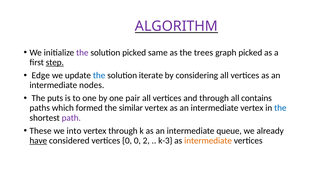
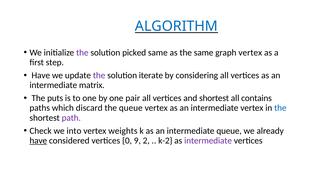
ALGORITHM colour: purple -> blue (176, 26)
the trees: trees -> same (204, 53)
graph picked: picked -> vertex (250, 53)
step underline: present -> none (55, 62)
Edge: Edge -> Have (41, 75)
the colour: blue -> purple (99, 75)
nodes: nodes -> matrix (92, 85)
and through: through -> shortest (214, 98)
formed: formed -> discard (89, 108)
the similar: similar -> queue (131, 108)
These: These -> Check (41, 131)
vertex through: through -> weights (123, 131)
0 0: 0 -> 9 (137, 141)
k-3: k-3 -> k-2 (165, 141)
intermediate colour: orange -> purple (208, 141)
